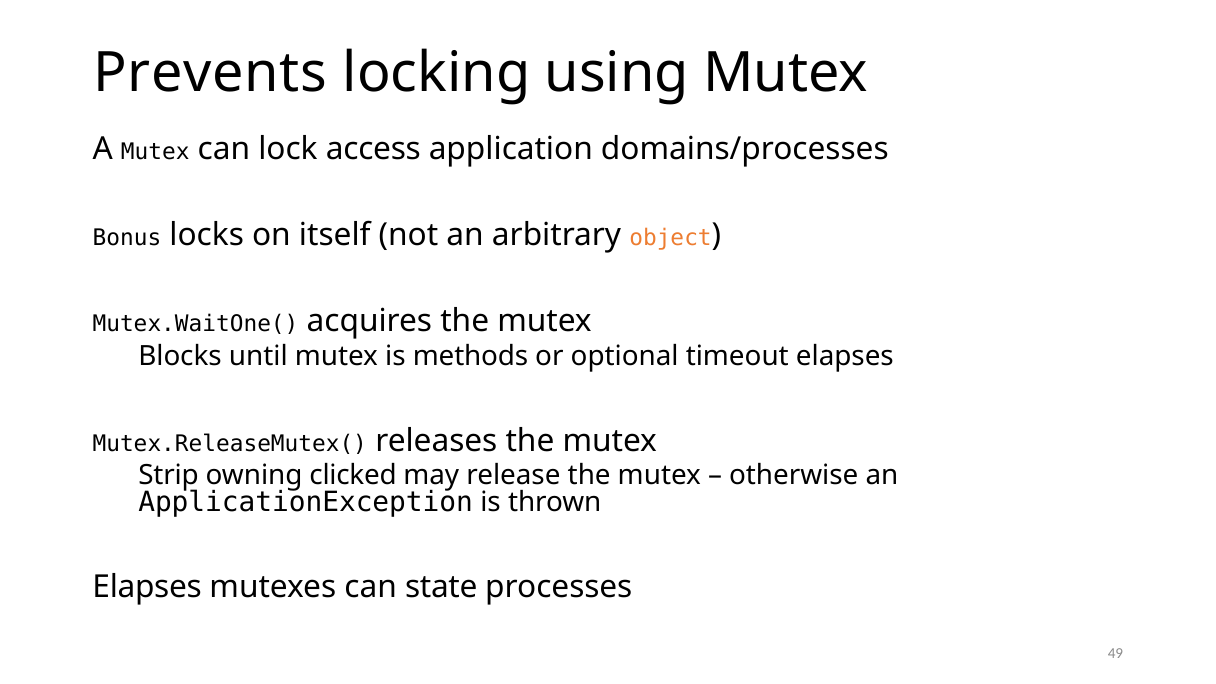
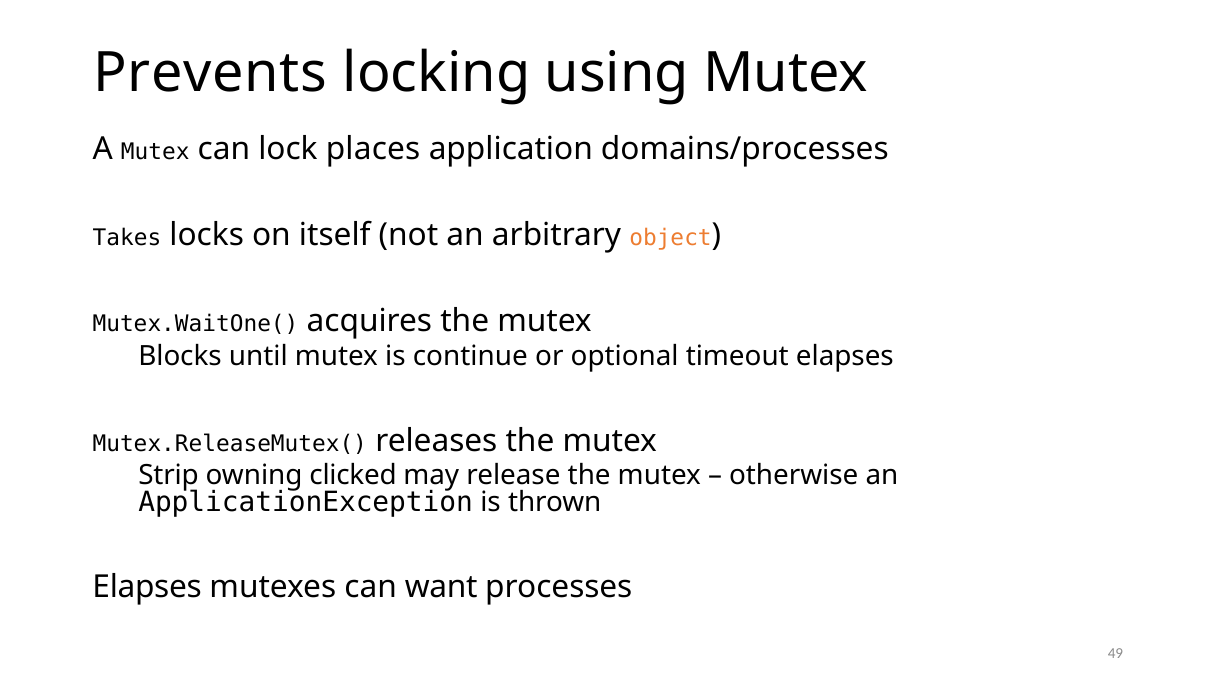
access: access -> places (373, 149)
Bonus: Bonus -> Takes (127, 238)
methods: methods -> continue (470, 356)
state: state -> want (441, 587)
